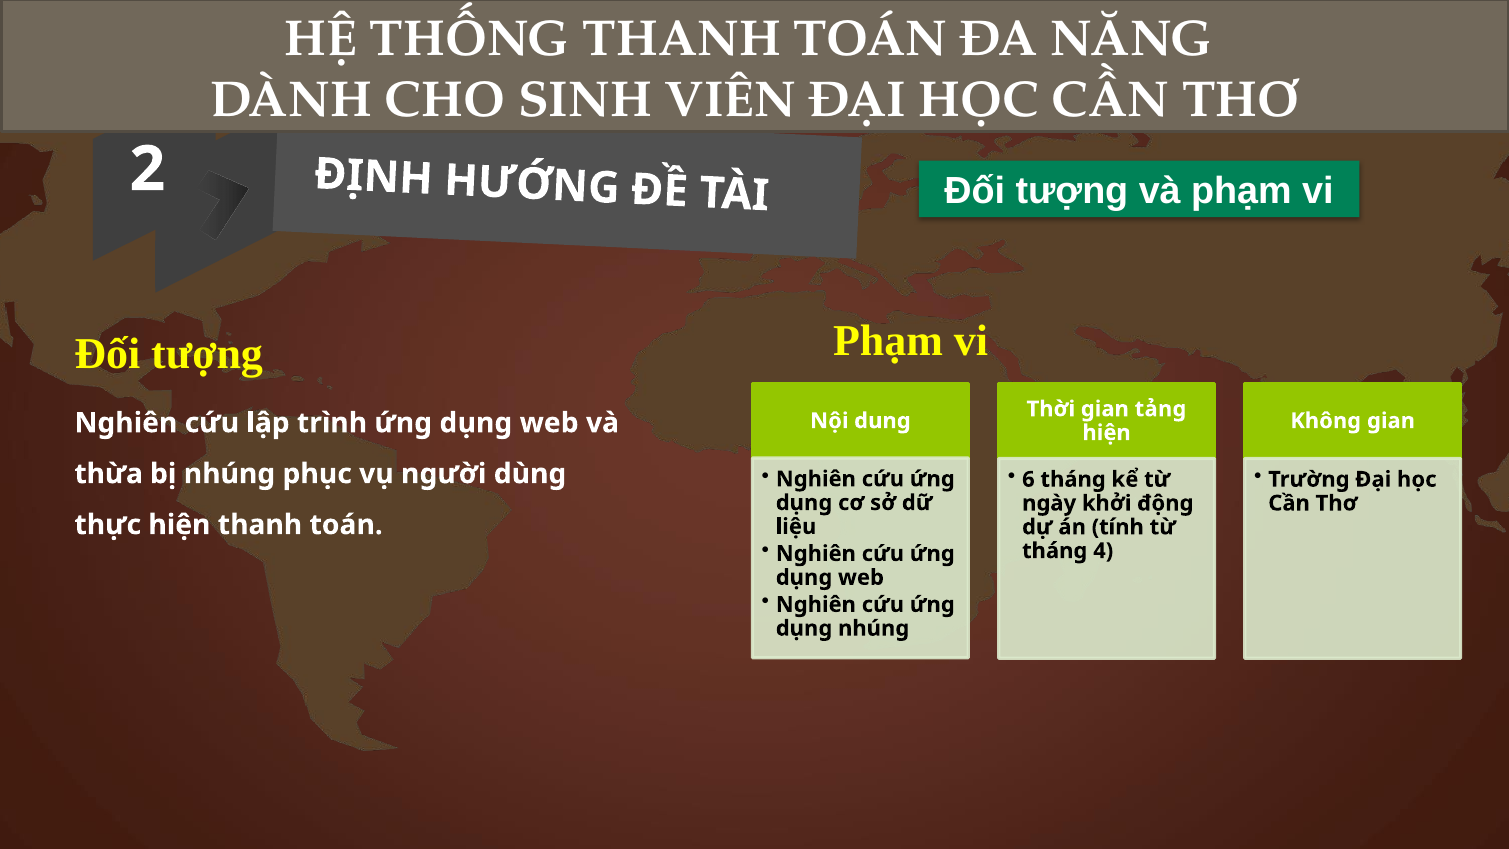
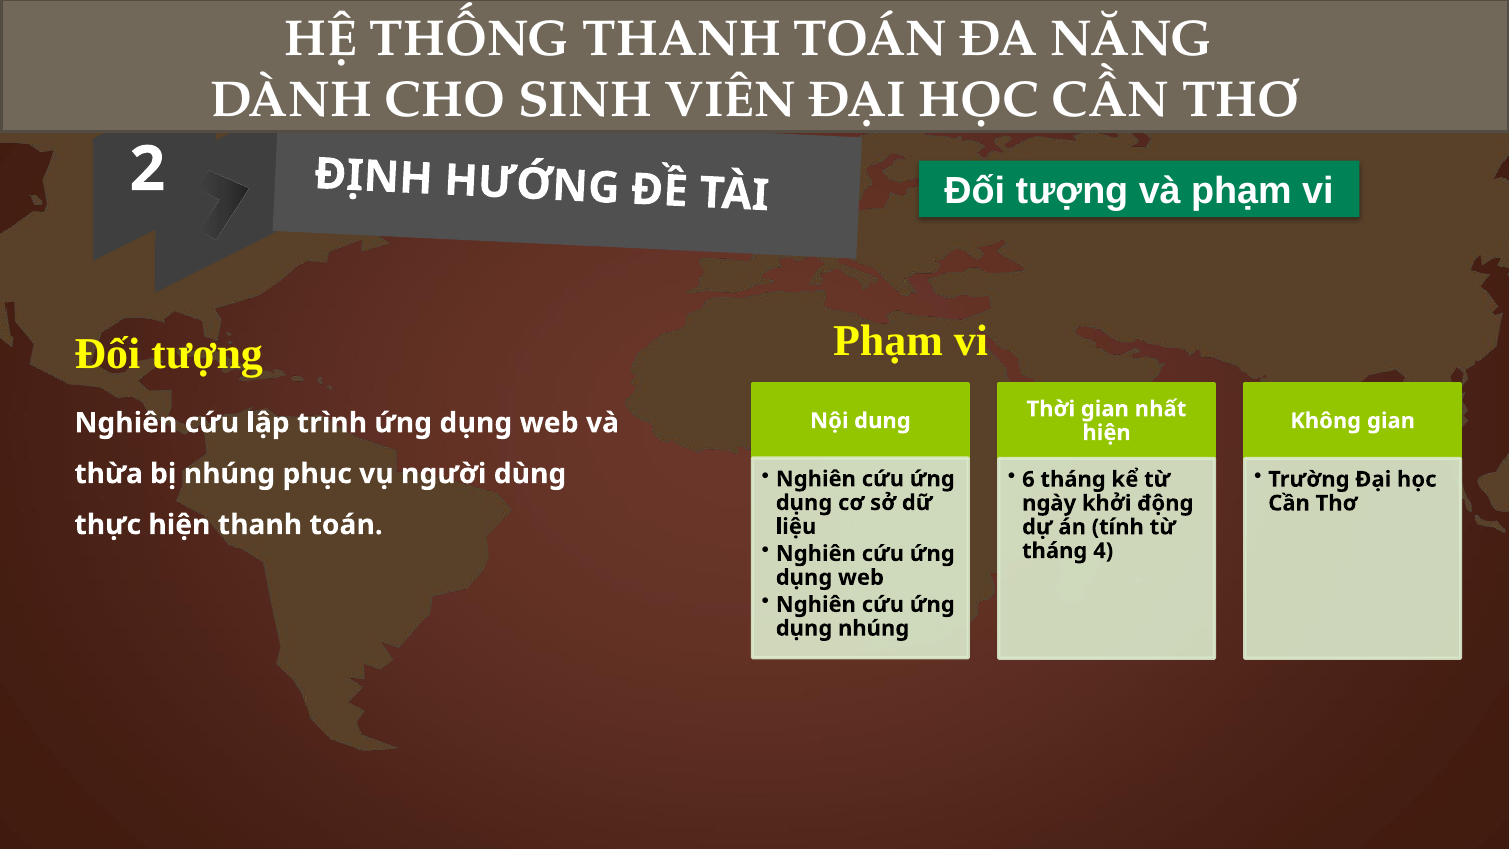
tảng: tảng -> nhất (1161, 409)
